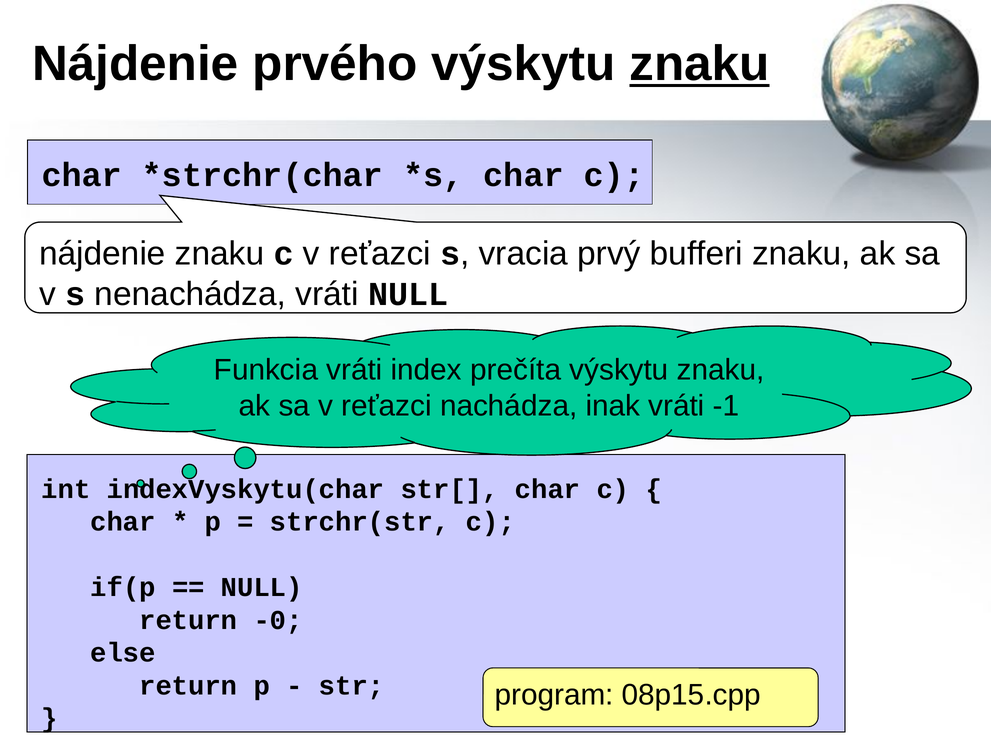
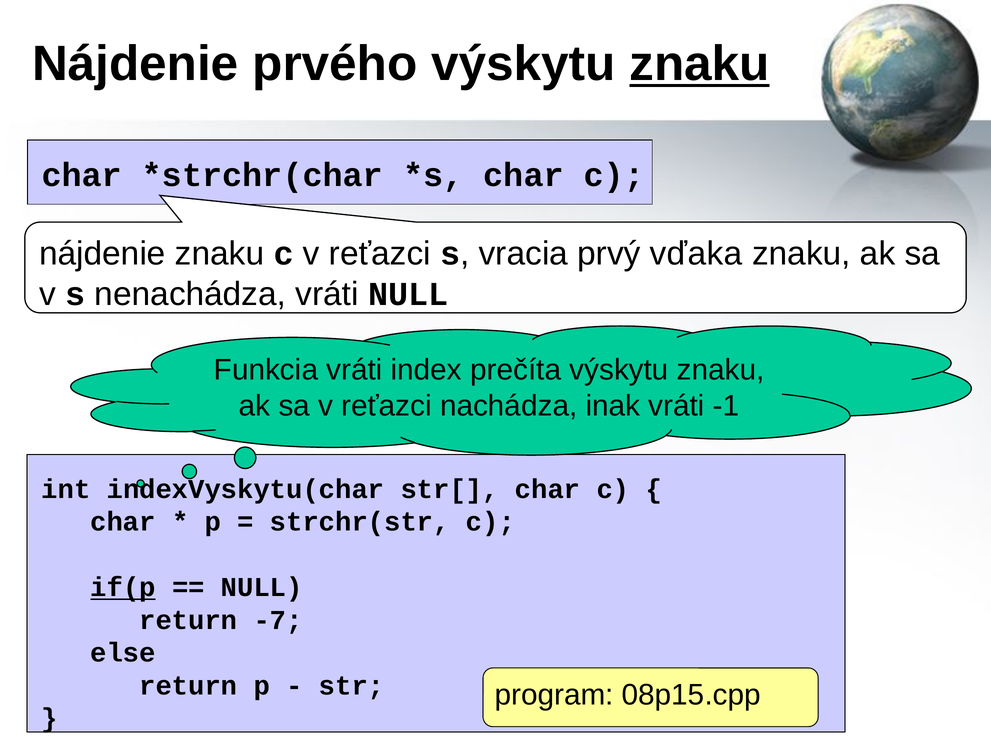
bufferi: bufferi -> vďaka (696, 254)
if(p underline: none -> present (123, 587)
-0: -0 -> -7 (278, 620)
